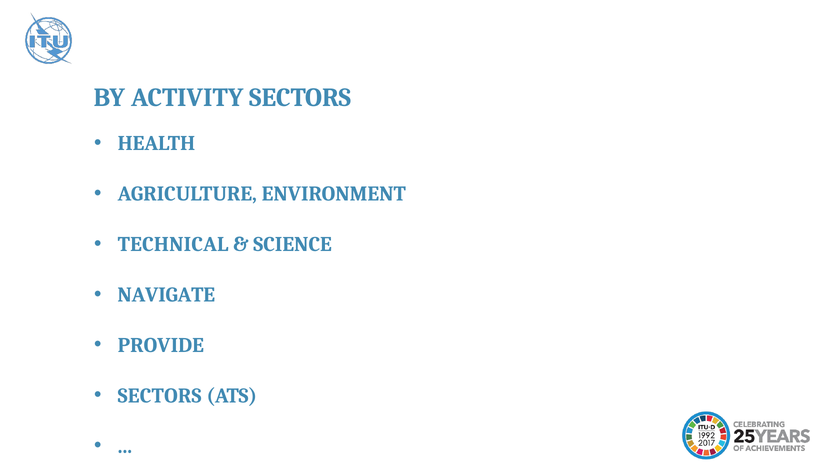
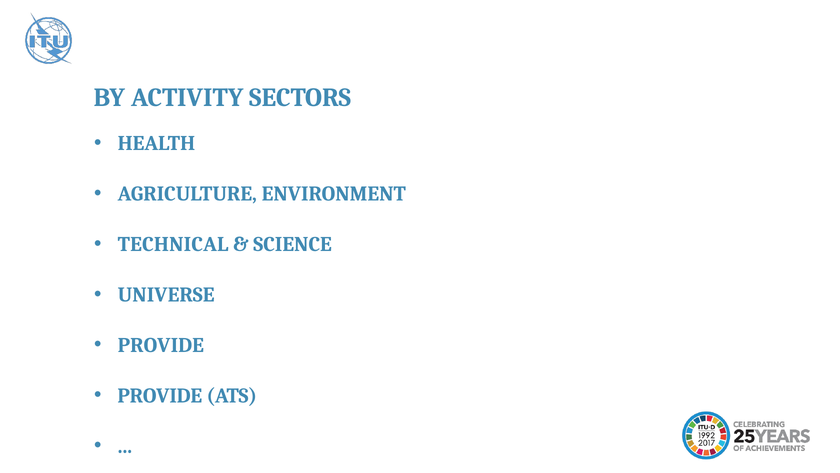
NAVIGATE: NAVIGATE -> UNIVERSE (166, 294)
SECTORS: SECTORS -> PROVIDE (160, 395)
